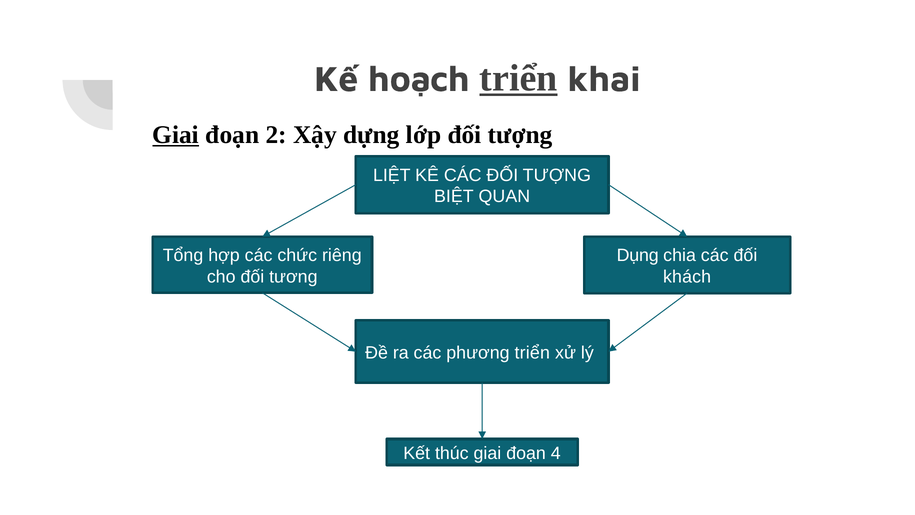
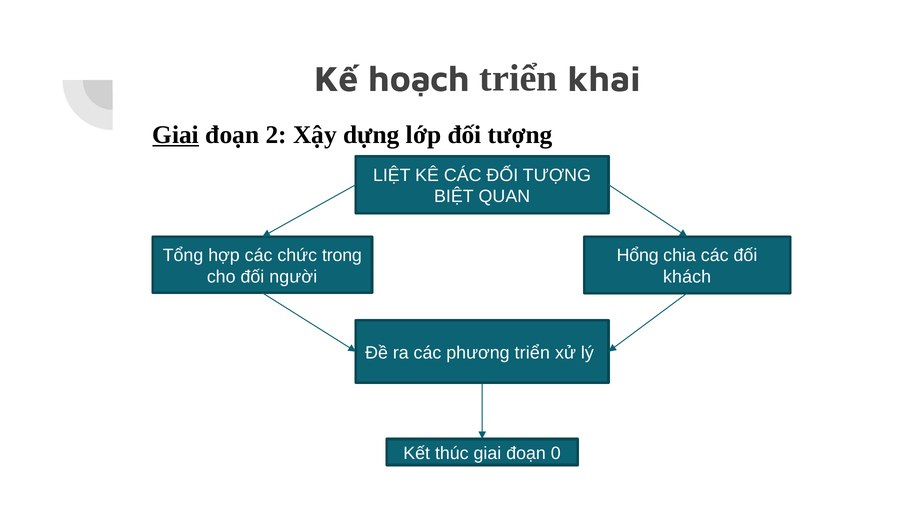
triển underline: present -> none (519, 78)
riêng: riêng -> trong (342, 255)
Dụng: Dụng -> Hổng (638, 255)
tương: tương -> người (293, 277)
4: 4 -> 0 (556, 453)
